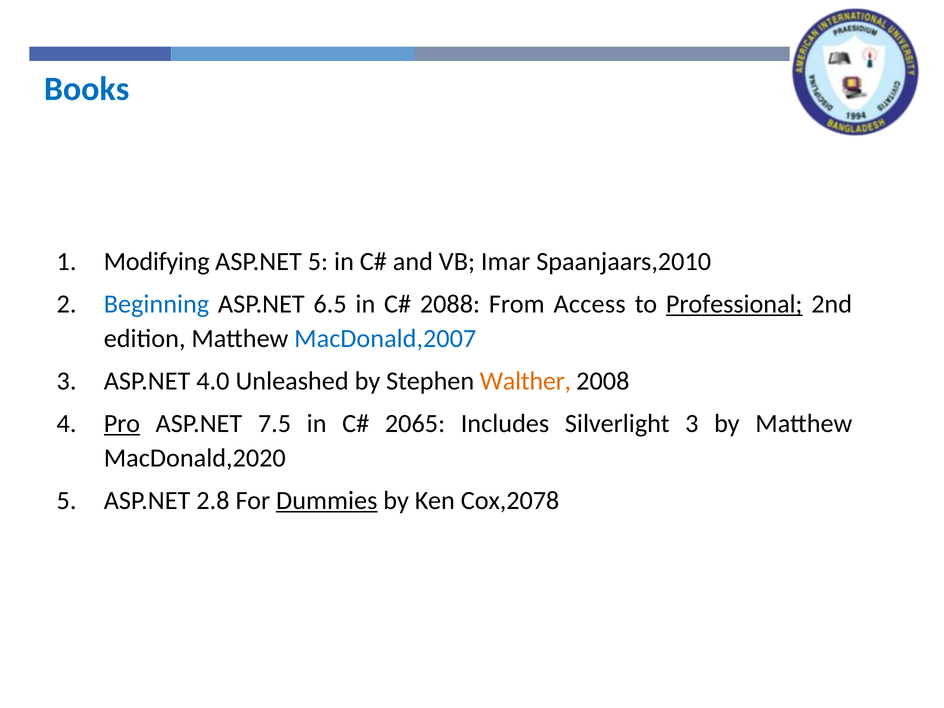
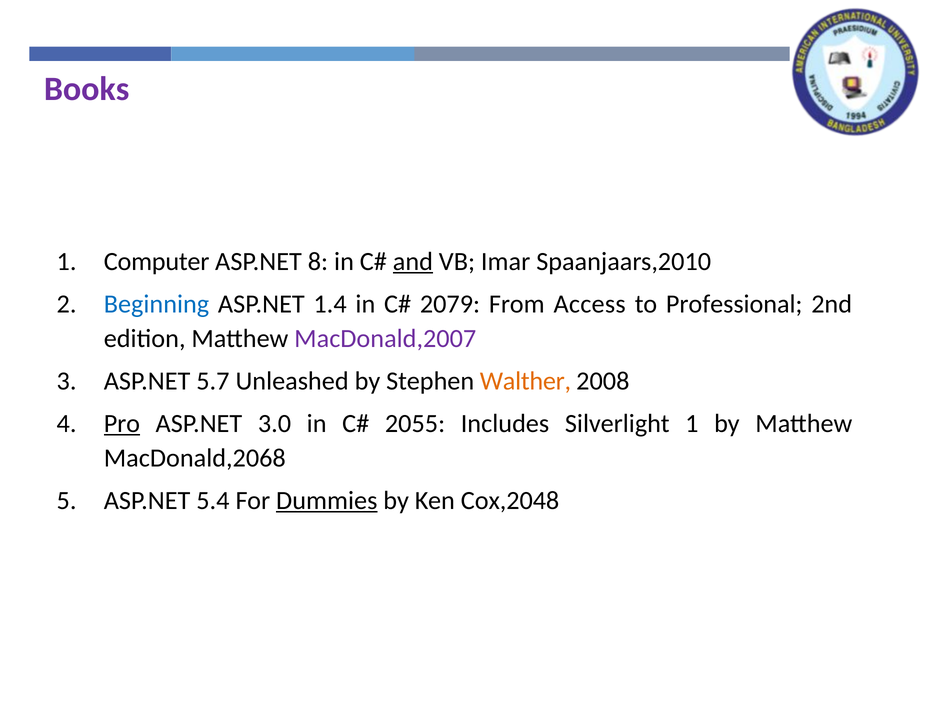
Books colour: blue -> purple (87, 89)
Modifying: Modifying -> Computer (157, 262)
ASP.NET 5: 5 -> 8 (318, 262)
and underline: none -> present (413, 262)
6.5: 6.5 -> 1.4 (330, 304)
2088: 2088 -> 2079 (450, 304)
Professional underline: present -> none (734, 304)
MacDonald,2007 colour: blue -> purple (385, 339)
4.0: 4.0 -> 5.7 (213, 381)
7.5: 7.5 -> 3.0 (275, 424)
2065: 2065 -> 2055 (415, 424)
Silverlight 3: 3 -> 1 (692, 424)
MacDonald,2020: MacDonald,2020 -> MacDonald,2068 (195, 458)
2.8: 2.8 -> 5.4 (213, 501)
Cox,2078: Cox,2078 -> Cox,2048 (510, 501)
